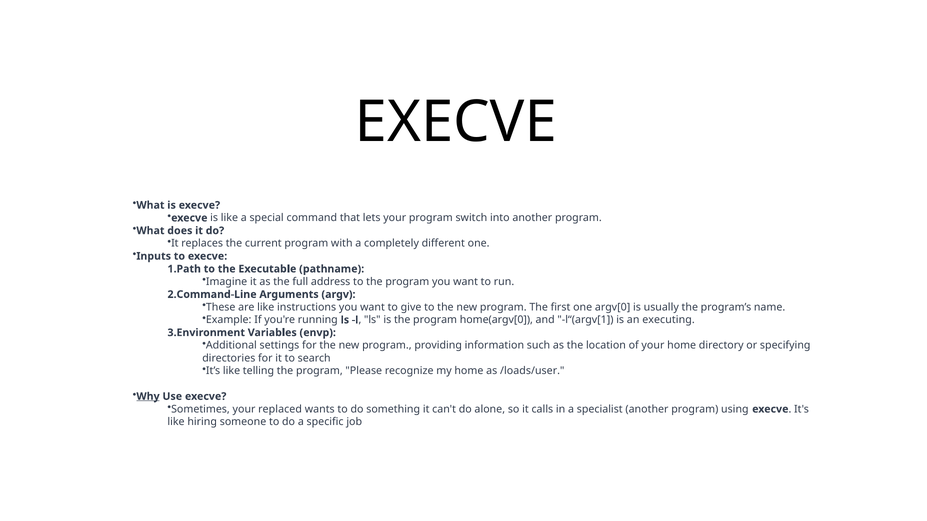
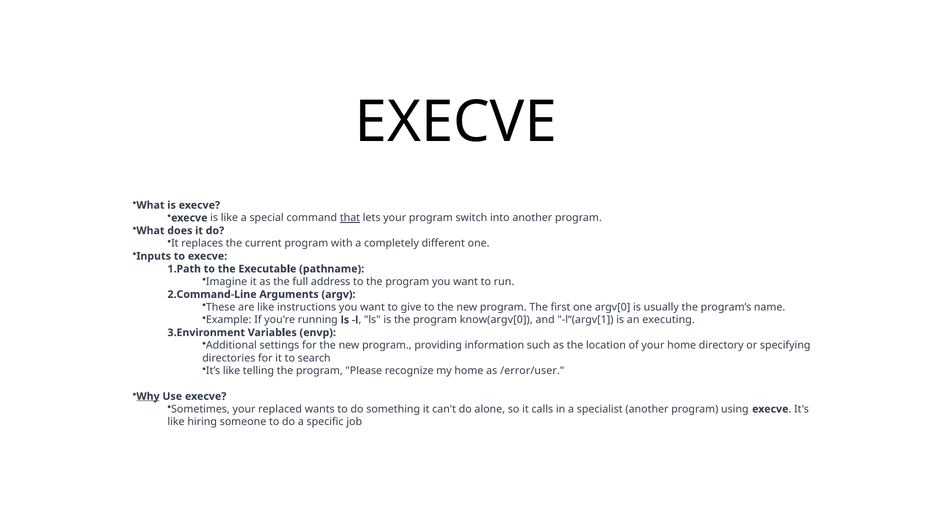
that underline: none -> present (350, 218)
home(argv[0: home(argv[0 -> know(argv[0 (496, 320)
/loads/user: /loads/user -> /error/user (532, 371)
